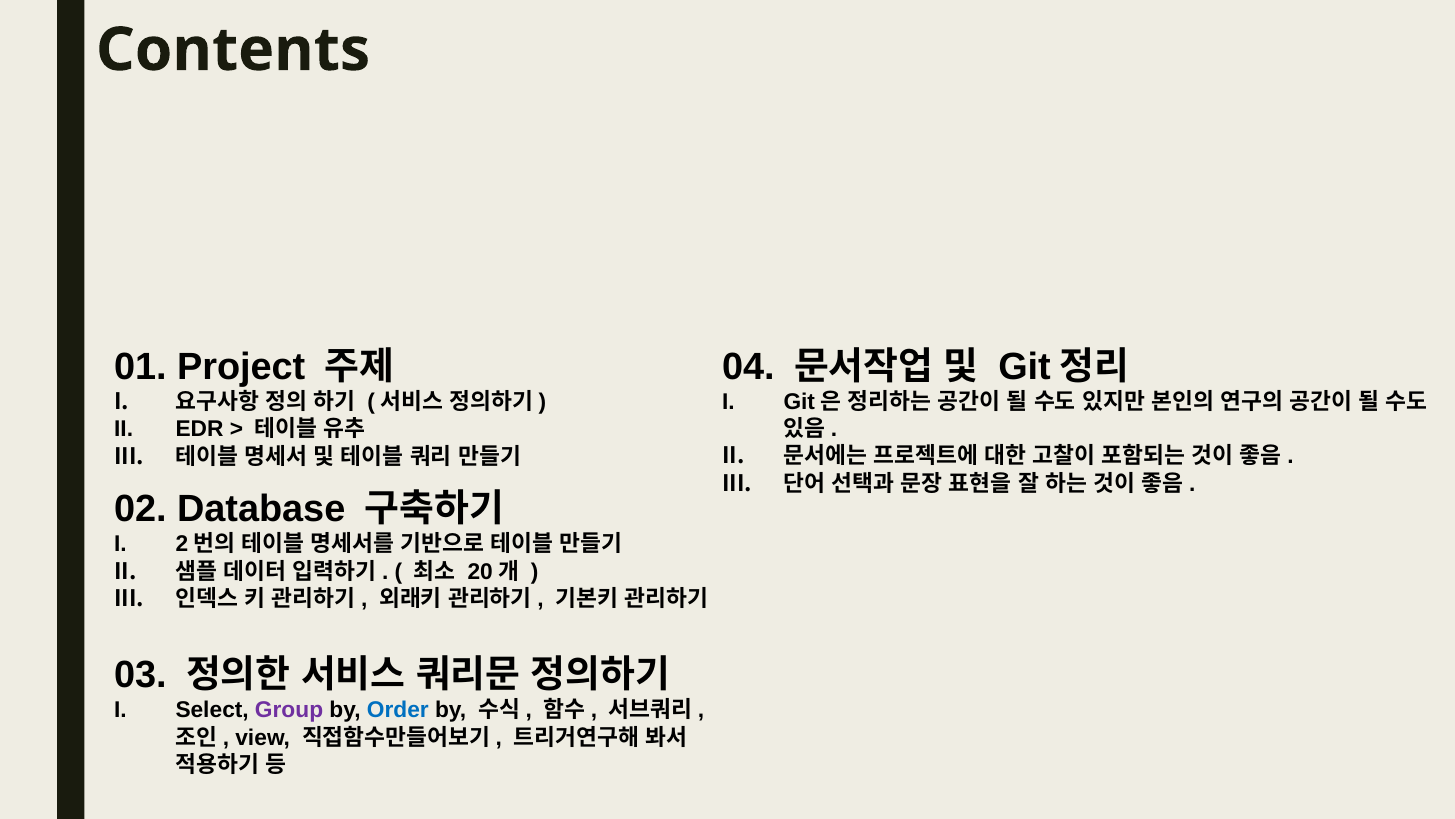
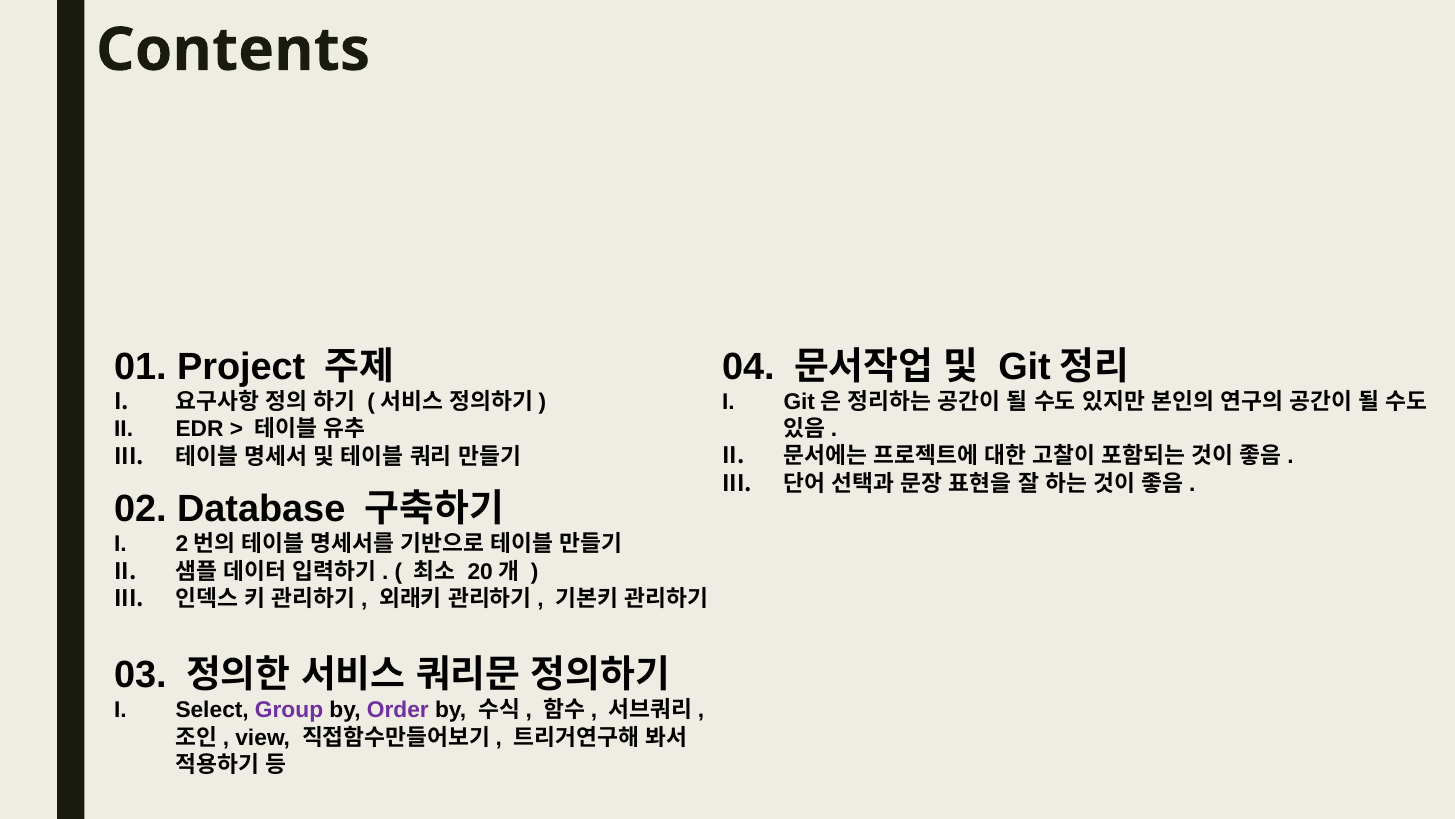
Order colour: blue -> purple (398, 710)
